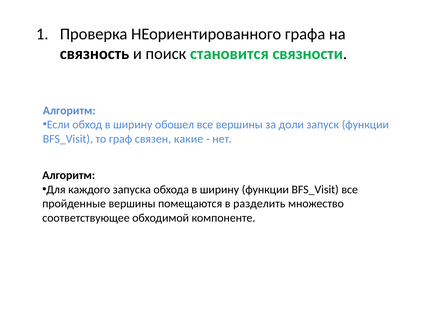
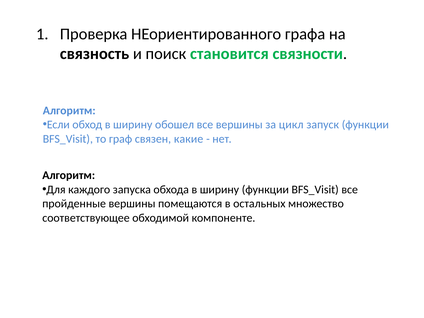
доли: доли -> цикл (291, 125)
разделить: разделить -> остальных (259, 204)
